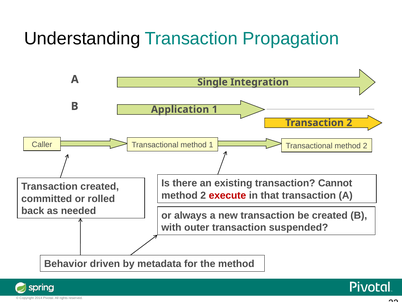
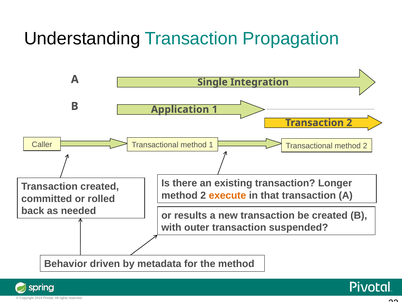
Cannot: Cannot -> Longer (335, 183)
execute colour: red -> orange (227, 195)
always: always -> results (191, 215)
